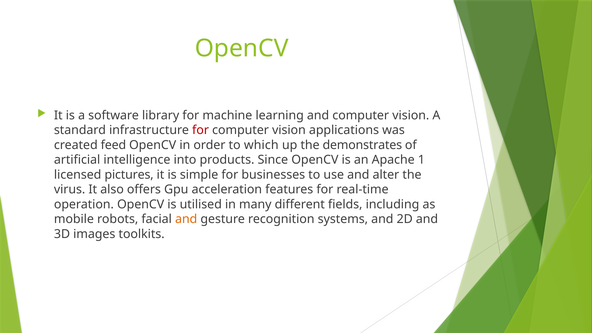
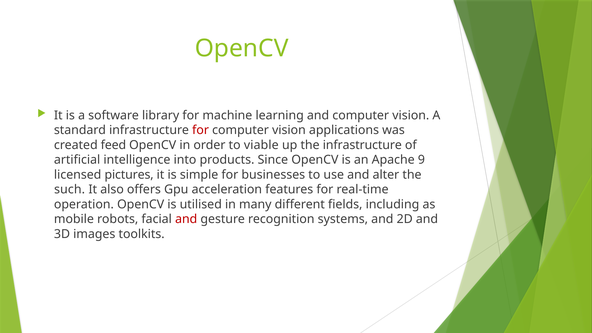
which: which -> viable (261, 145)
the demonstrates: demonstrates -> infrastructure (362, 145)
1: 1 -> 9 (421, 160)
virus: virus -> such (70, 190)
and colour: orange -> red (186, 219)
